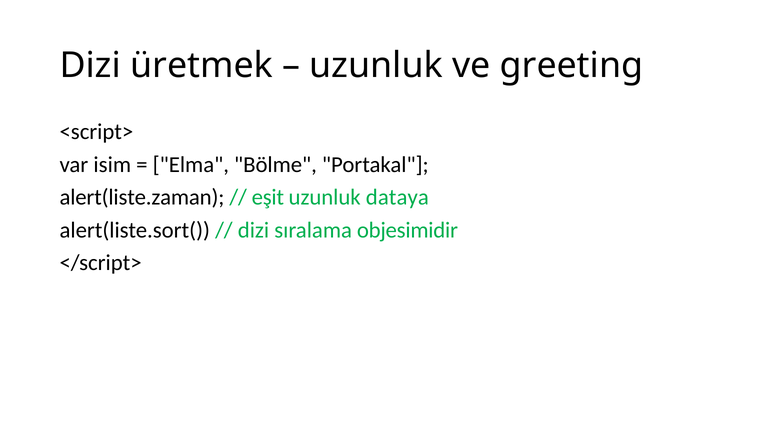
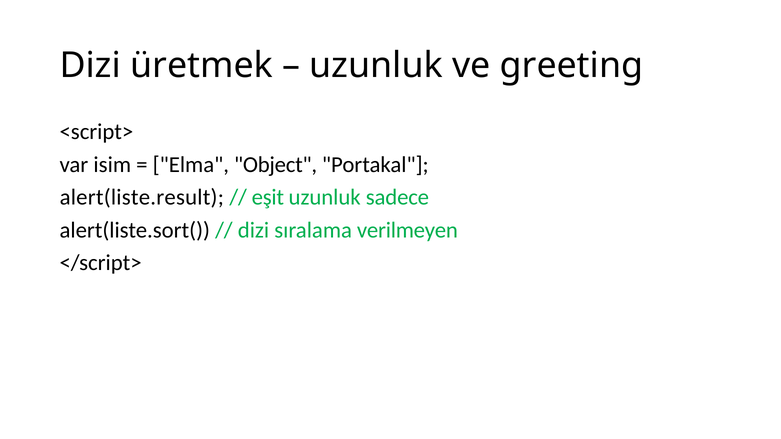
Bölme: Bölme -> Object (276, 165)
alert(liste.zaman: alert(liste.zaman -> alert(liste.result (142, 198)
dataya: dataya -> sadece (397, 198)
objesimidir: objesimidir -> verilmeyen (407, 230)
